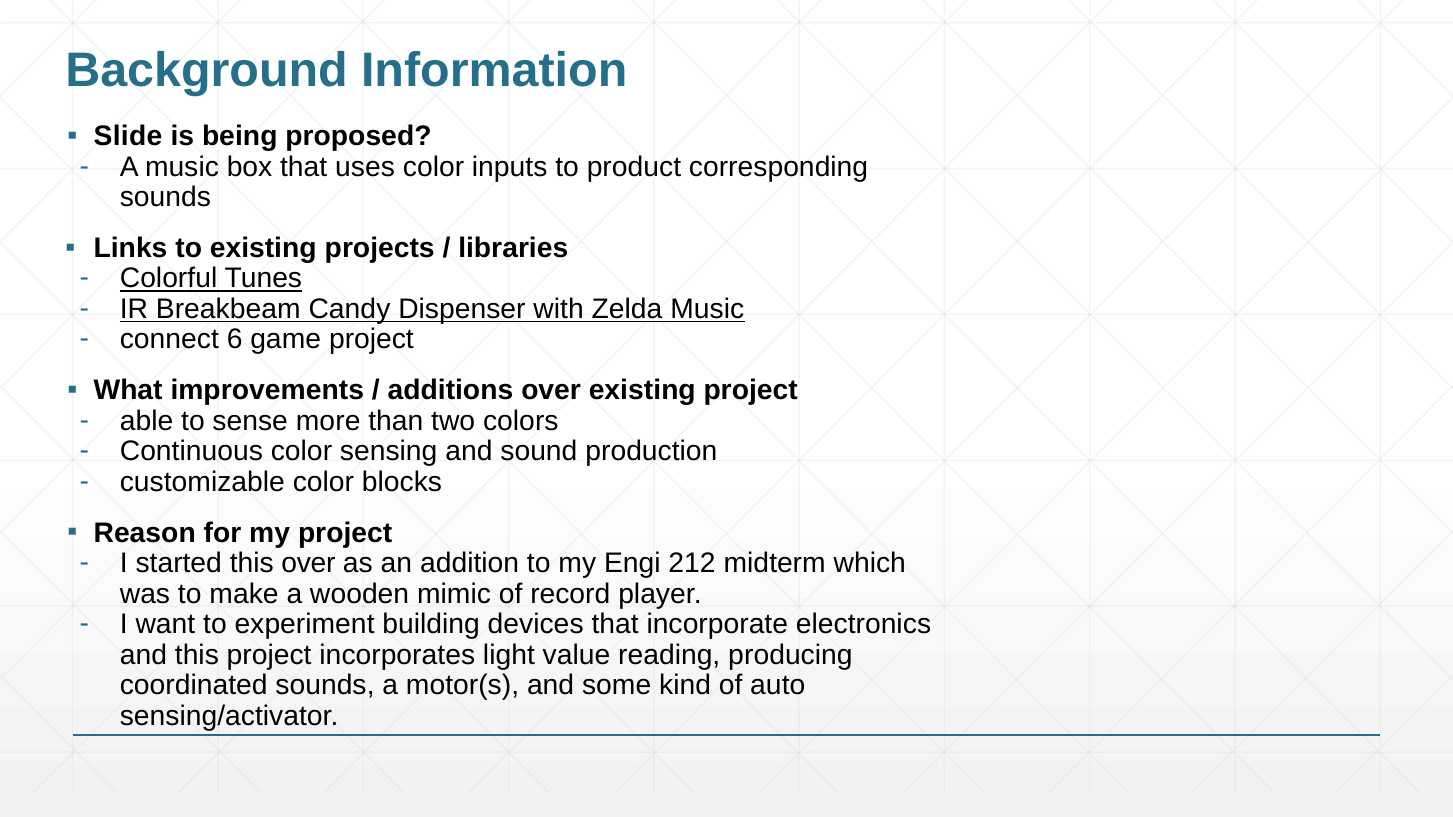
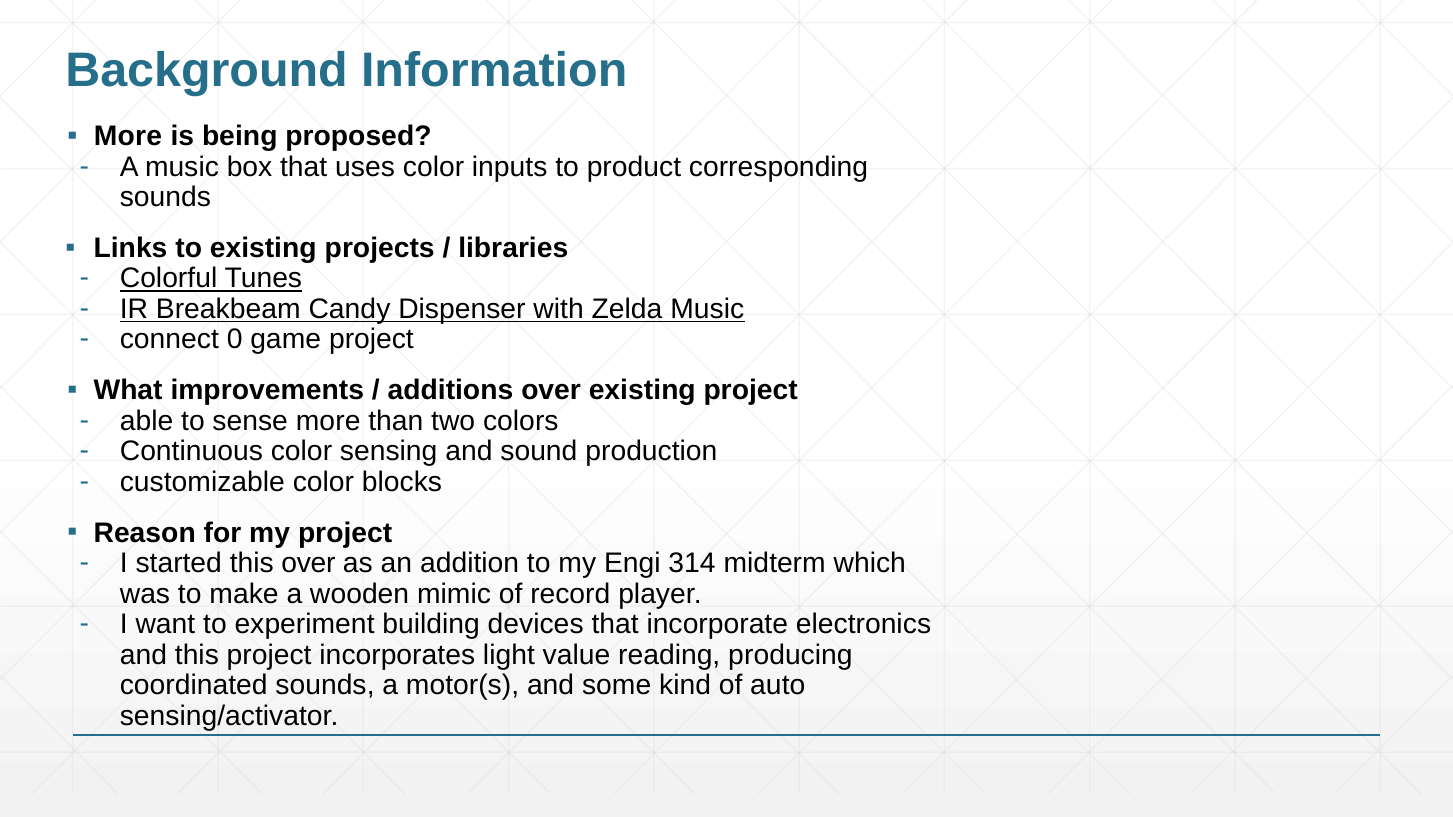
Slide: Slide -> More (128, 136)
6: 6 -> 0 (235, 340)
212: 212 -> 314 (692, 563)
